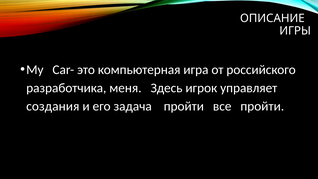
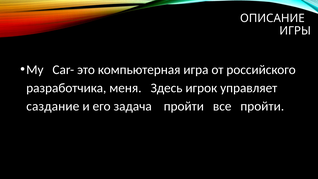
создания: создания -> саздание (53, 106)
